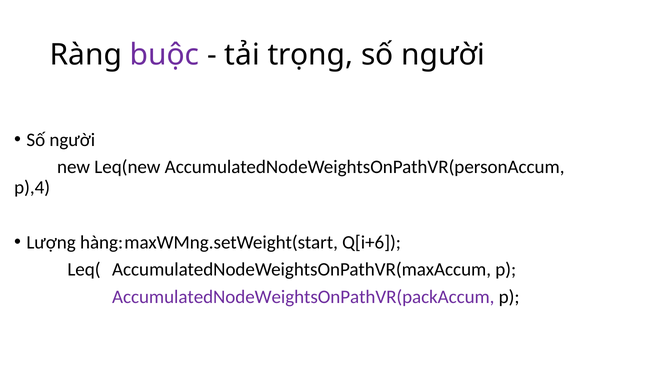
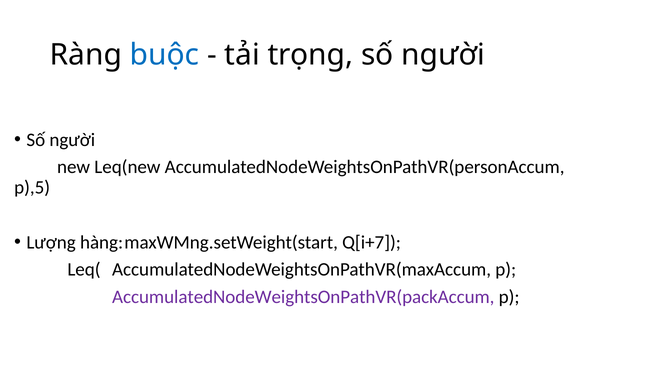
buộc colour: purple -> blue (165, 55)
p),4: p),4 -> p),5 (32, 188)
Q[i+6: Q[i+6 -> Q[i+7 (372, 243)
